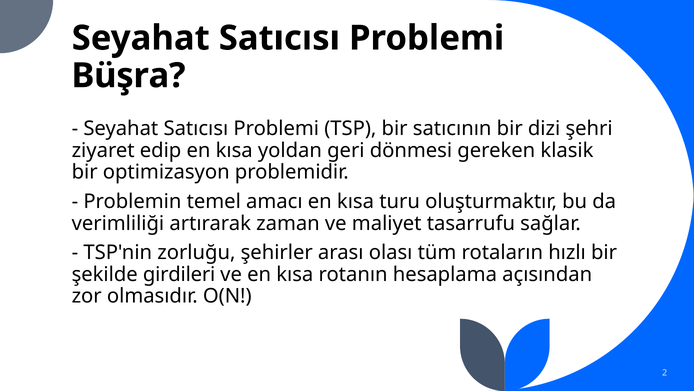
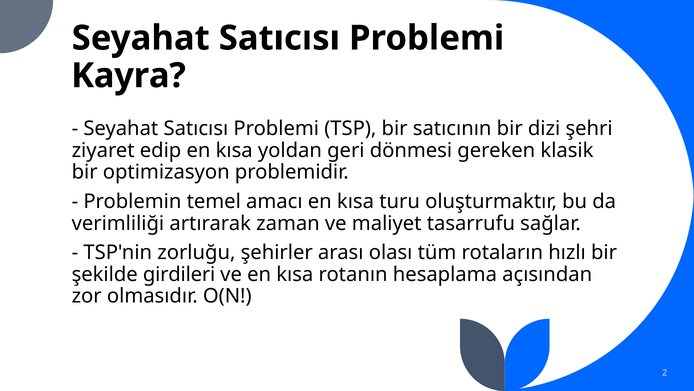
Büşra: Büşra -> Kayra (128, 76)
